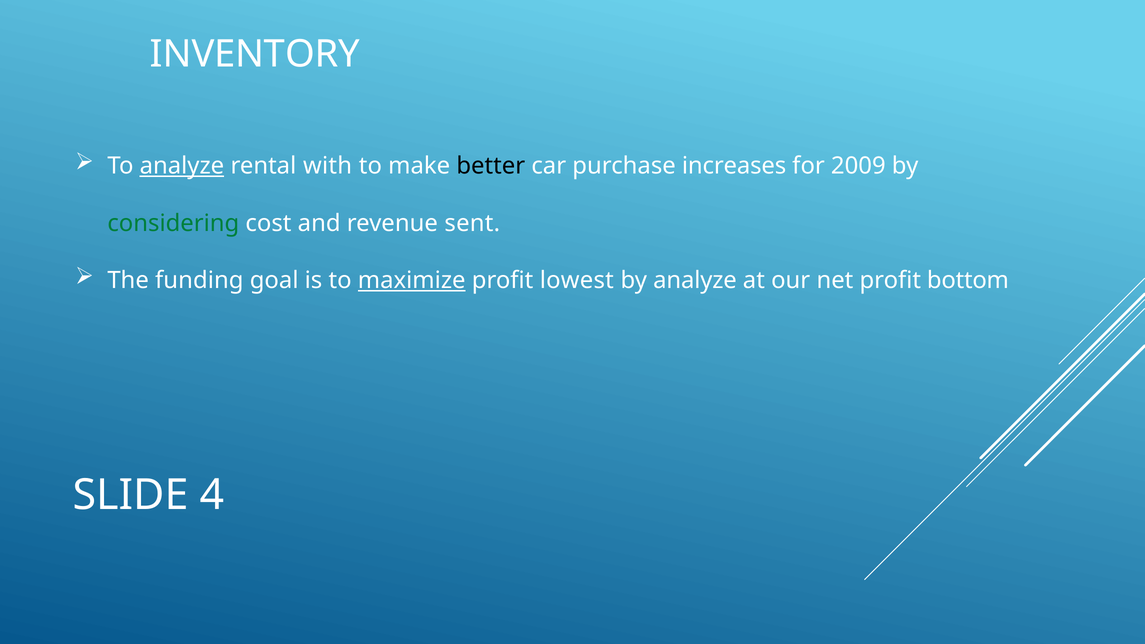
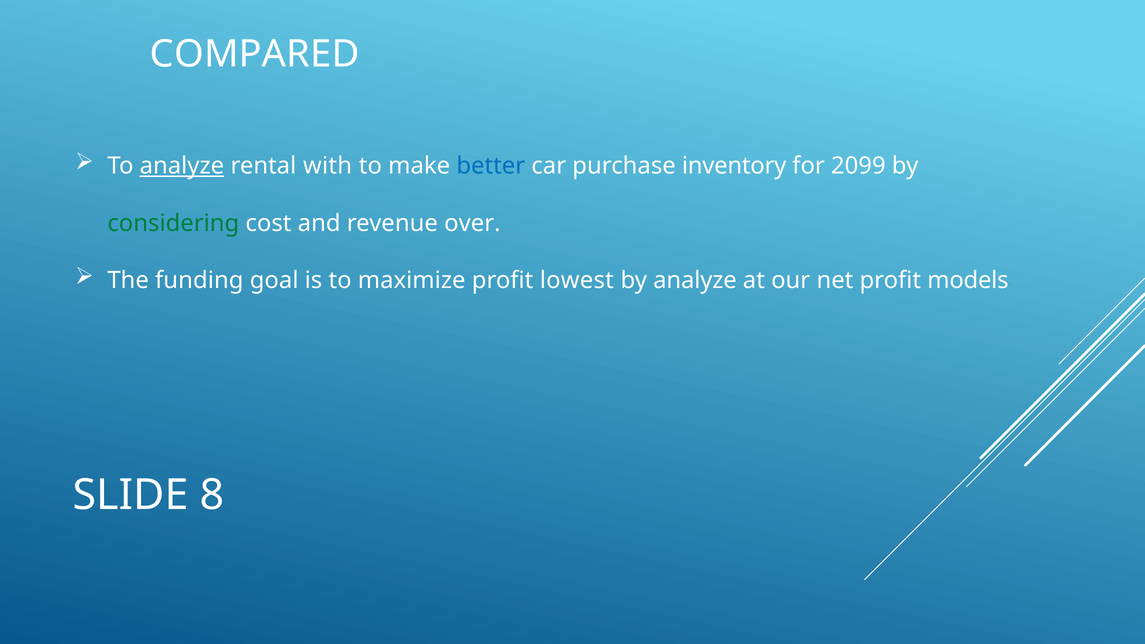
INVENTORY: INVENTORY -> COMPARED (255, 54)
better colour: black -> blue (491, 166)
increases: increases -> inventory (734, 166)
2009: 2009 -> 2099 (858, 166)
sent: sent -> over (472, 223)
maximize underline: present -> none (412, 280)
bottom: bottom -> models (968, 280)
4: 4 -> 8 (212, 495)
